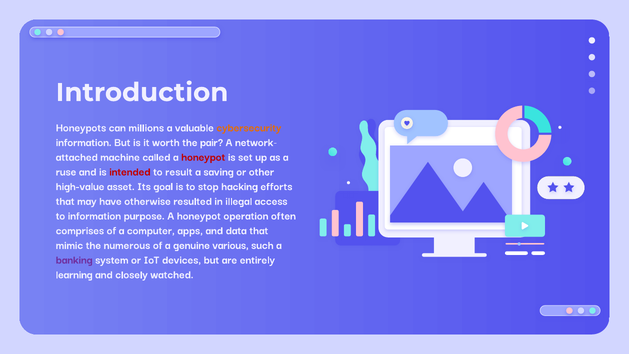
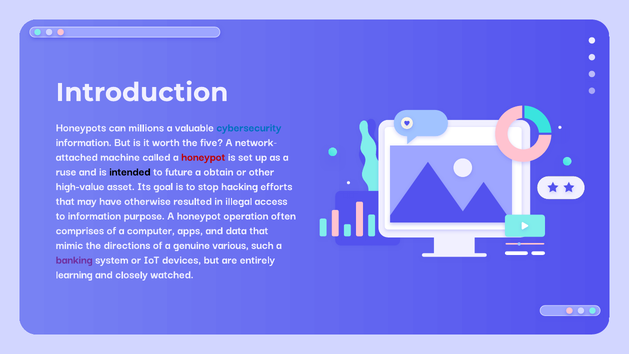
cybersecurity colour: orange -> blue (249, 127)
pair: pair -> five (211, 142)
intended colour: red -> black (130, 171)
result: result -> future (179, 171)
saving: saving -> obtain (219, 171)
numerous: numerous -> directions (127, 245)
